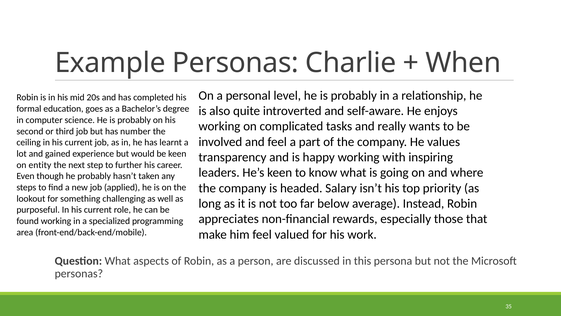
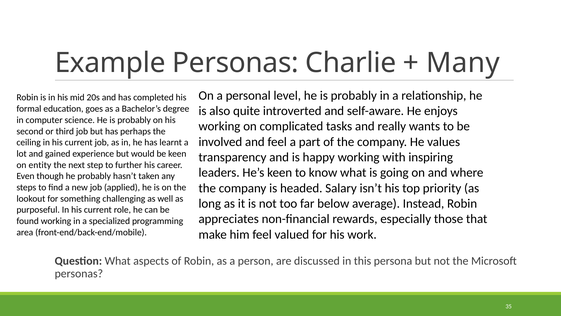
When: When -> Many (463, 63)
number: number -> perhaps (136, 131)
